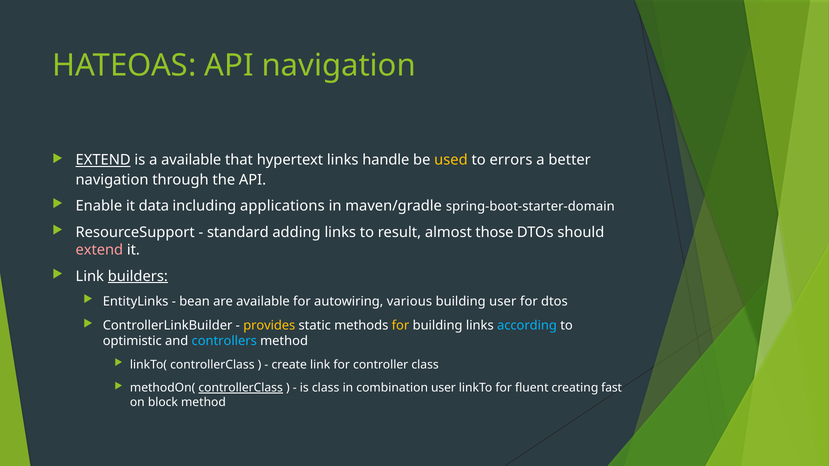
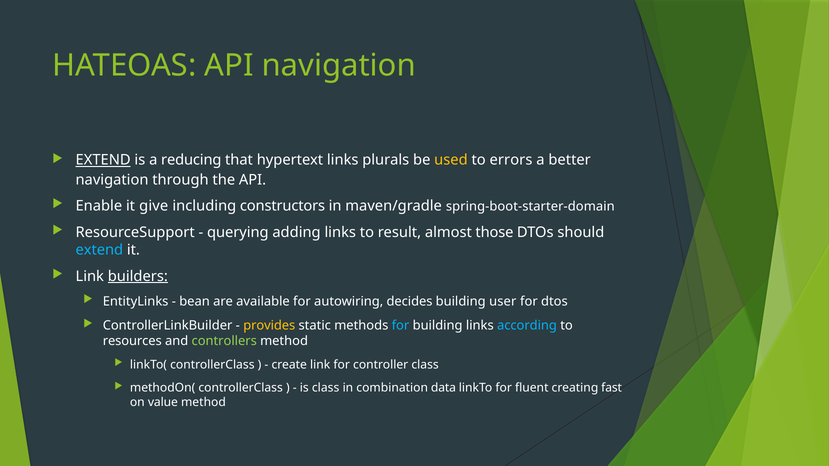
a available: available -> reducing (191, 160)
handle: handle -> plurals (386, 160)
data: data -> give (154, 206)
applications: applications -> constructors (283, 206)
standard: standard -> querying (238, 232)
extend colour: pink -> light blue (99, 250)
various: various -> decides (410, 301)
for colour: yellow -> light blue (400, 326)
optimistic: optimistic -> resources (132, 341)
controllers colour: light blue -> light green (224, 341)
controllerClass underline: present -> none (241, 388)
combination user: user -> data (443, 388)
block: block -> value (163, 402)
